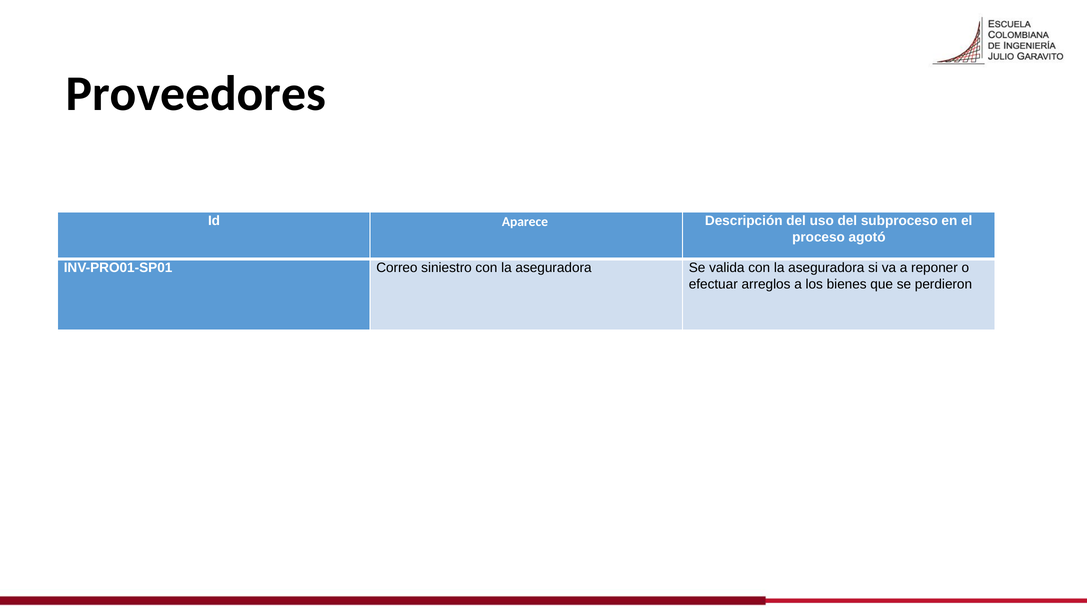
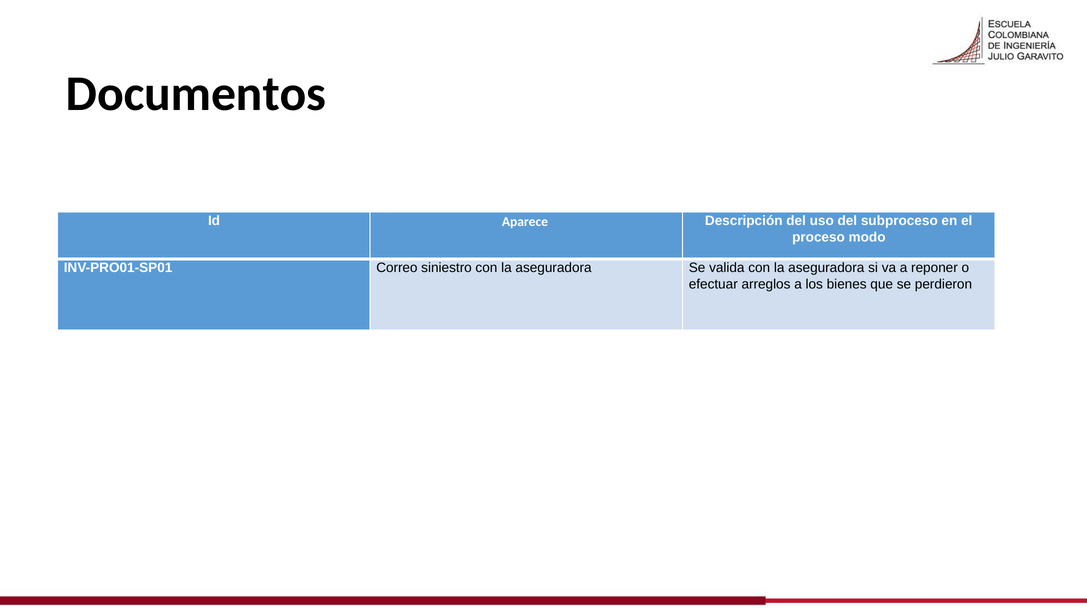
Proveedores: Proveedores -> Documentos (196, 94)
agotó: agotó -> modo (867, 237)
